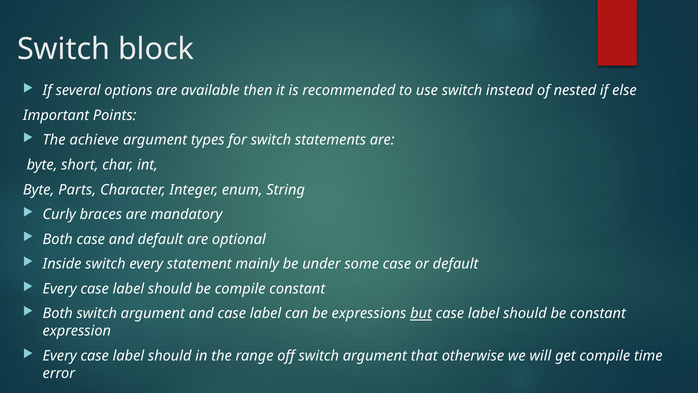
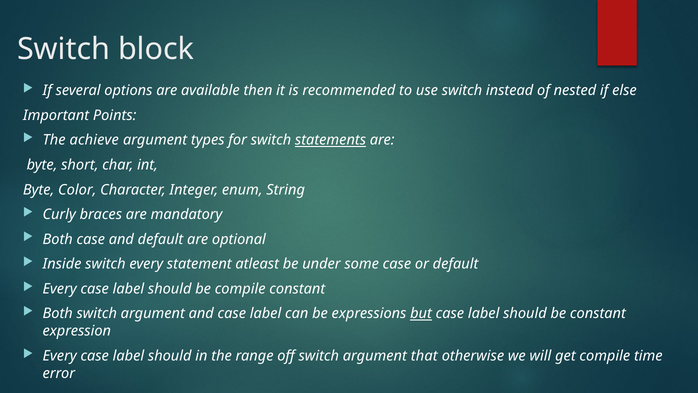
statements underline: none -> present (331, 140)
Parts: Parts -> Color (77, 190)
mainly: mainly -> atleast (257, 264)
